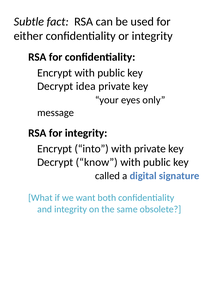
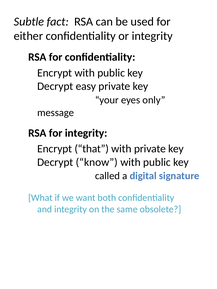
idea: idea -> easy (86, 86)
into: into -> that (92, 149)
